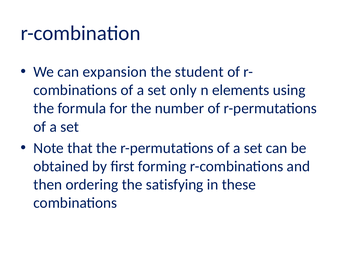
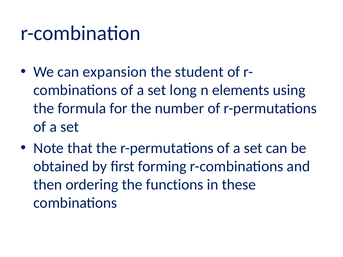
only: only -> long (183, 90)
satisfying: satisfying -> functions (175, 185)
